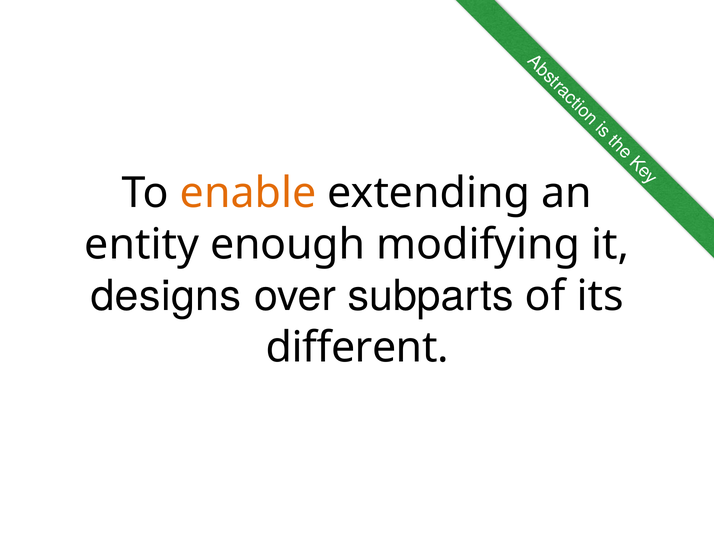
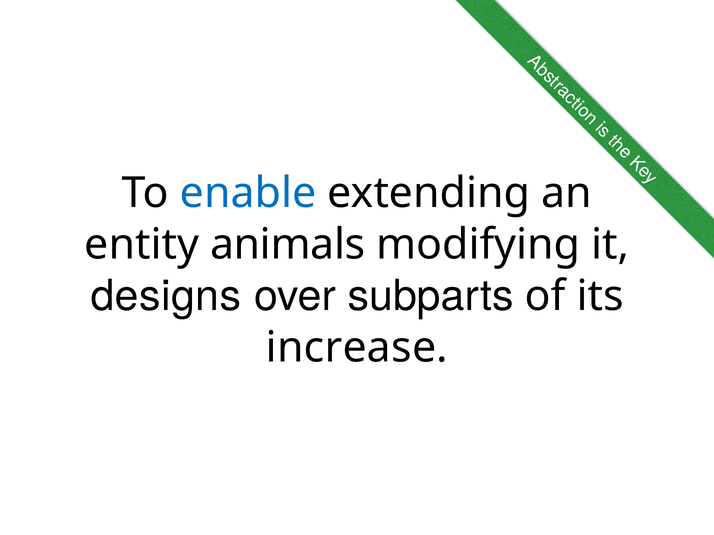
enable colour: orange -> blue (248, 193)
enough: enough -> animals (288, 245)
different: different -> increase (357, 348)
